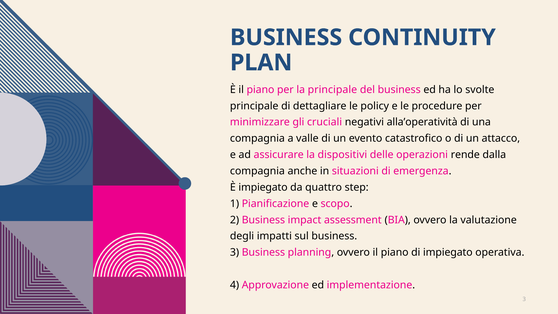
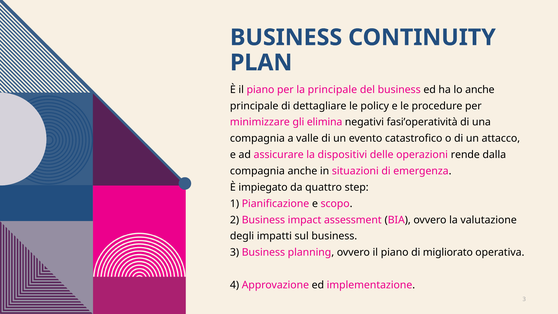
lo svolte: svolte -> anche (480, 90)
cruciali: cruciali -> elimina (325, 122)
alla’operatività: alla’operatività -> fasi’operatività (422, 122)
di impiegato: impiegato -> migliorato (448, 252)
